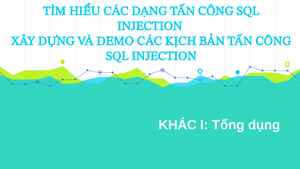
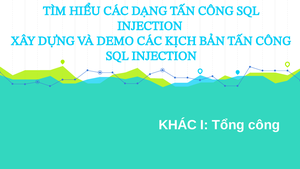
Tổng dụng: dụng -> công (264, 125)
